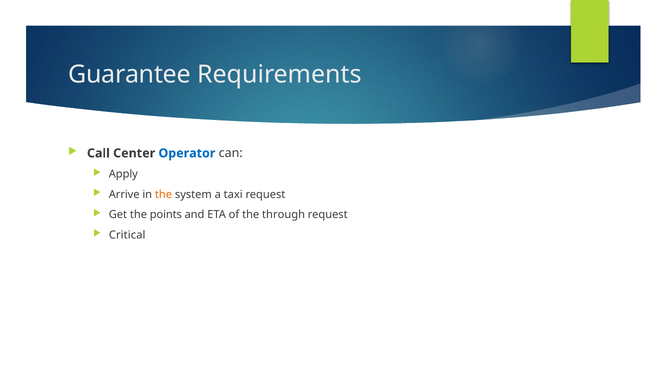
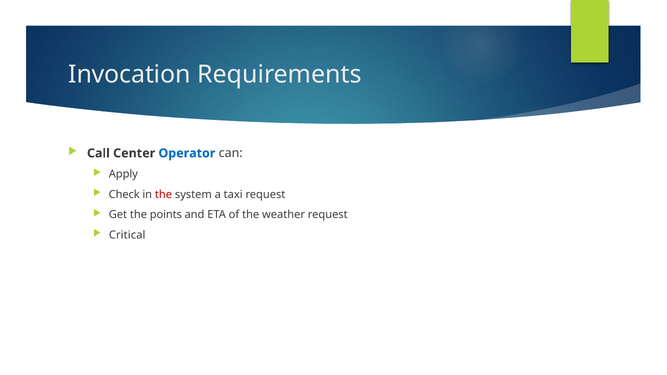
Guarantee: Guarantee -> Invocation (129, 74)
Arrive: Arrive -> Check (124, 195)
the colour: orange -> red (164, 195)
through: through -> weather (284, 215)
